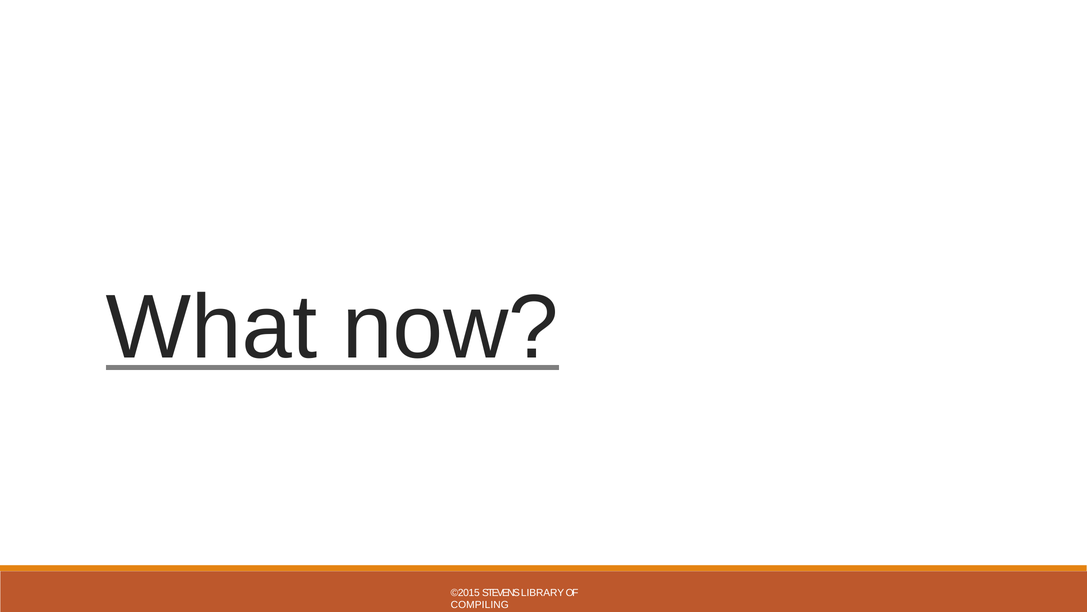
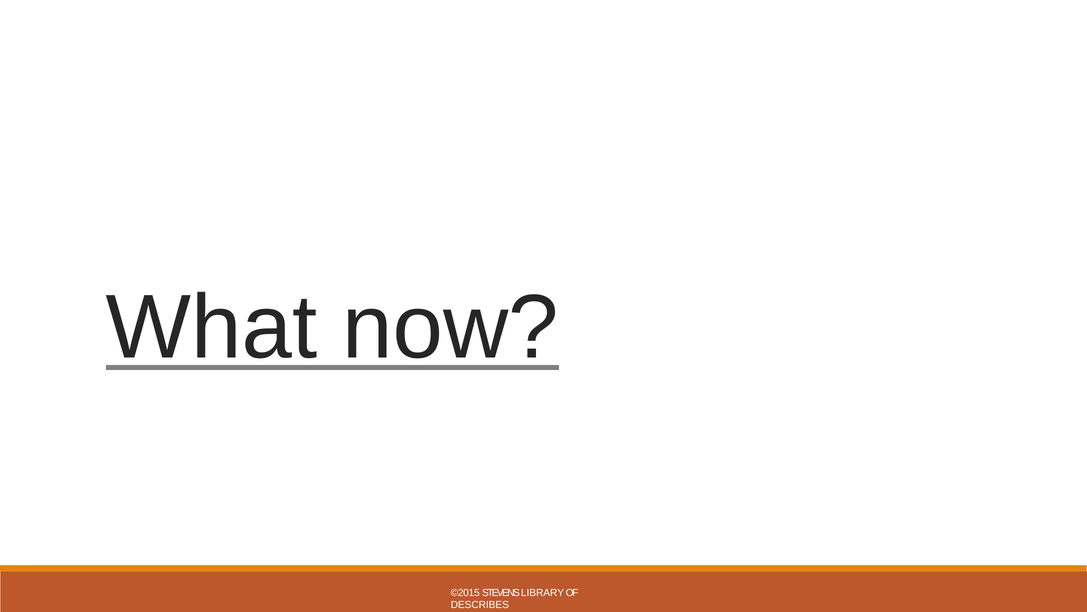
COMPILING: COMPILING -> DESCRIBES (480, 605)
